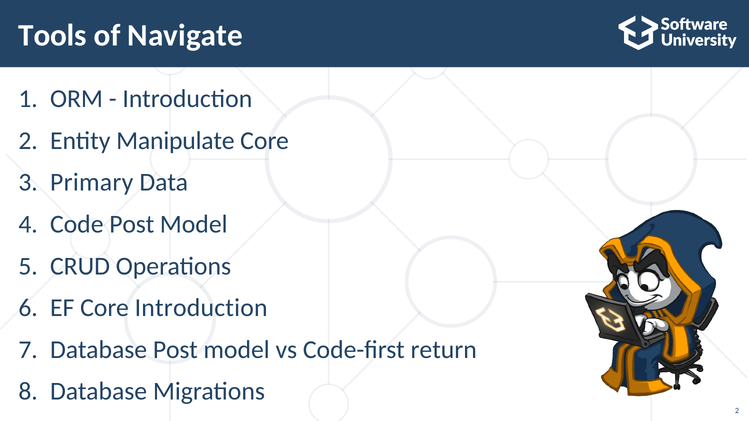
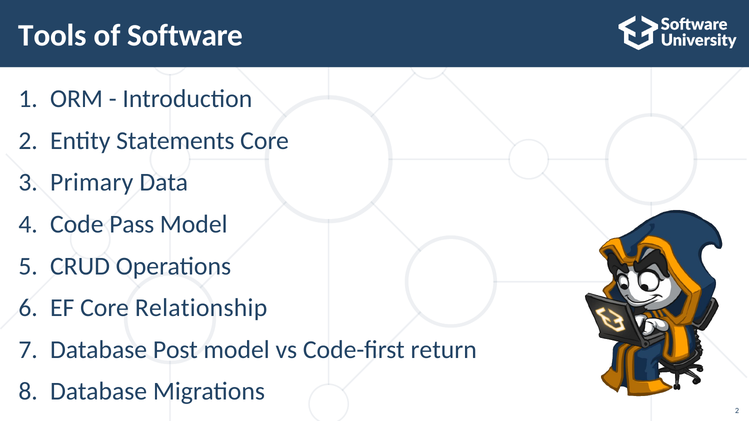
Navigate: Navigate -> Software (185, 35)
Manipulate: Manipulate -> Statements (175, 141)
Code Post: Post -> Pass (132, 224)
Core Introduction: Introduction -> Relationship (201, 308)
